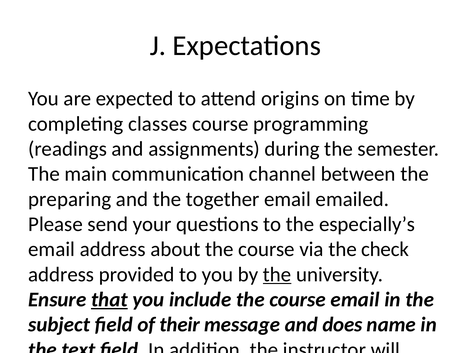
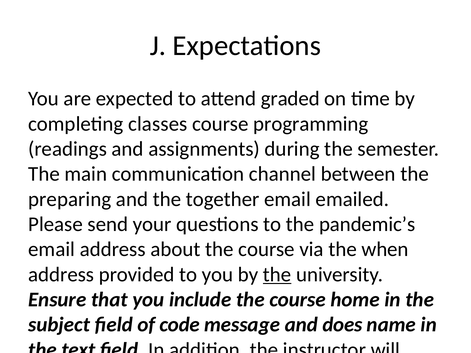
origins: origins -> graded (290, 99)
especially’s: especially’s -> pandemic’s (367, 224)
the check: check -> when (385, 250)
that underline: present -> none (109, 300)
course email: email -> home (355, 300)
their: their -> code (180, 325)
